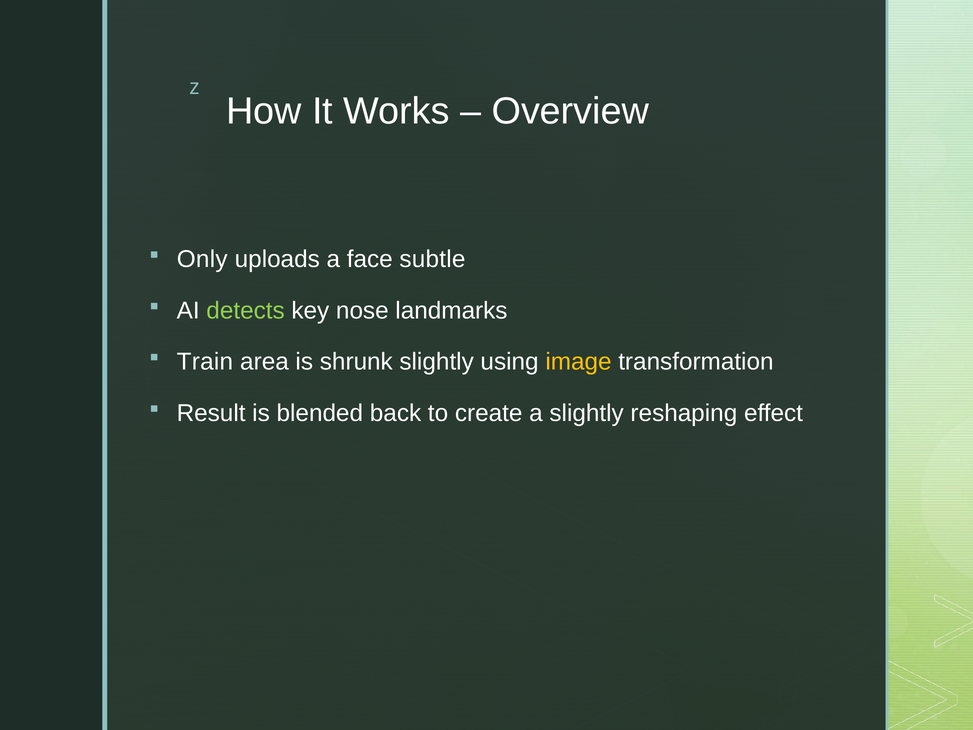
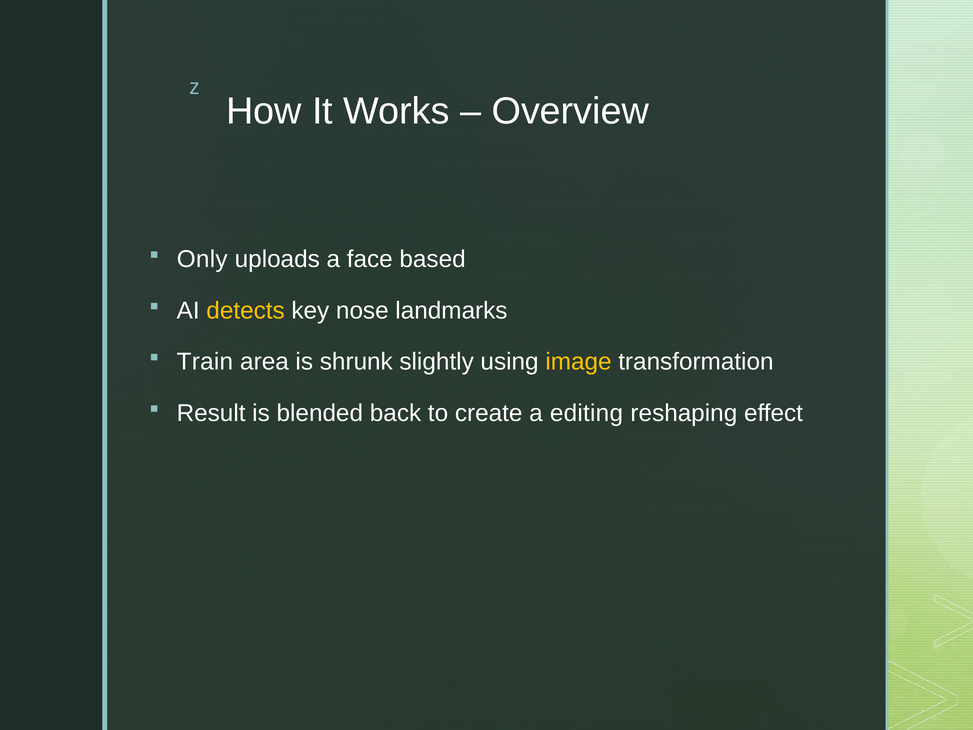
subtle: subtle -> based (433, 259)
detects colour: light green -> yellow (246, 311)
a slightly: slightly -> editing (586, 413)
